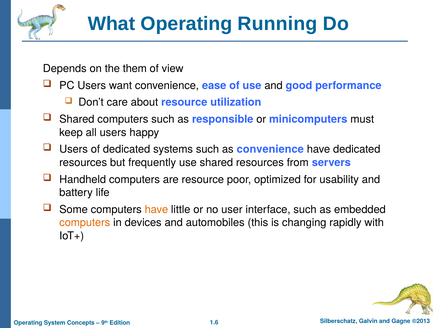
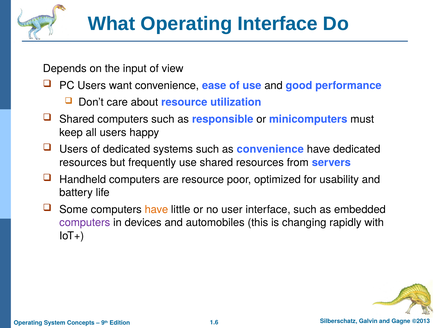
Operating Running: Running -> Interface (278, 24)
them: them -> input (135, 68)
computers colour: orange -> purple (85, 222)
